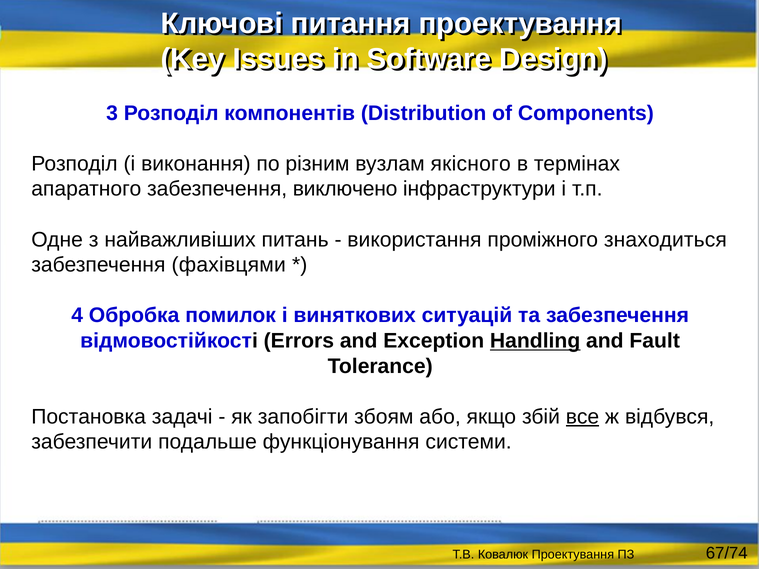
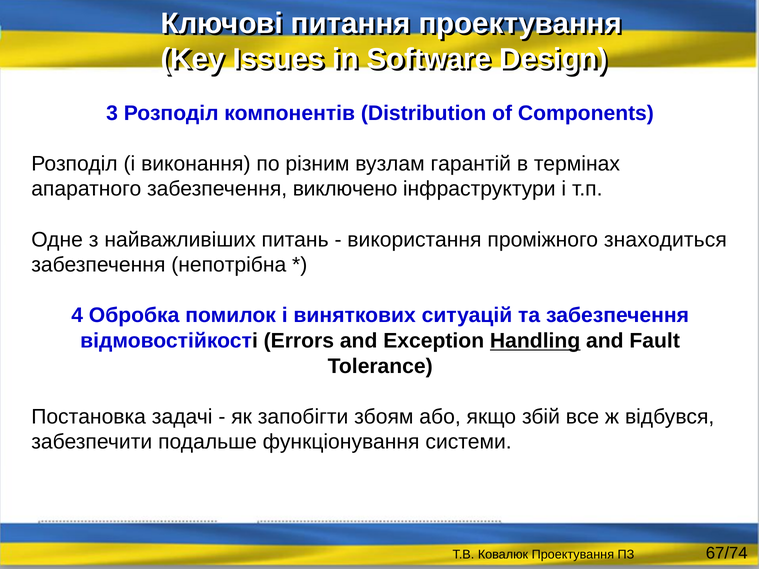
якісного: якісного -> гарантій (471, 164)
фахівцями: фахівцями -> непотрібна (229, 265)
все underline: present -> none (583, 417)
